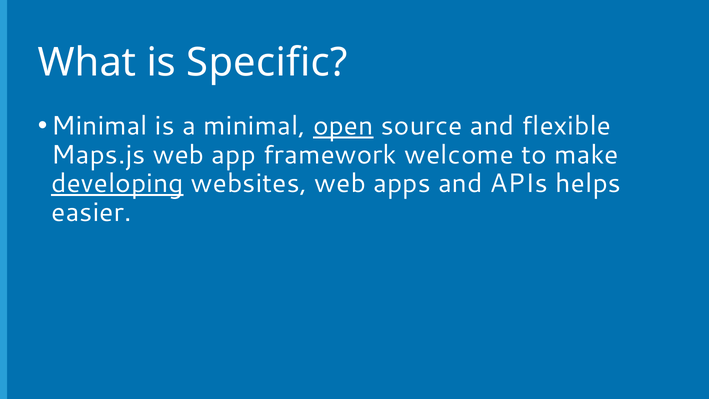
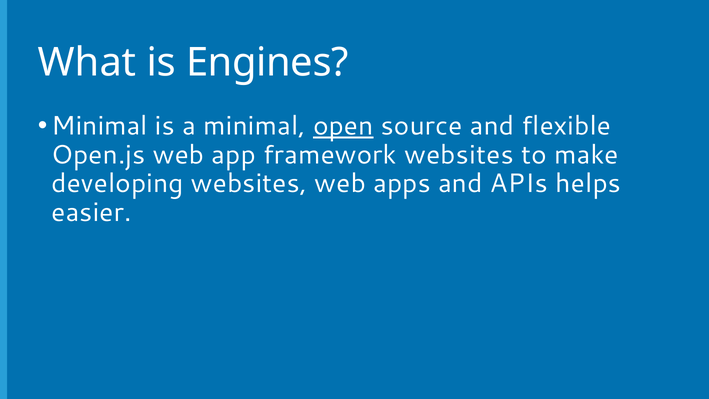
Specific: Specific -> Engines (267, 63)
Maps.js: Maps.js -> Open.js (98, 155)
framework welcome: welcome -> websites (459, 155)
developing underline: present -> none (117, 183)
